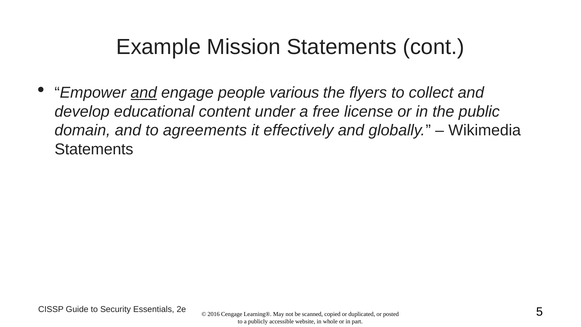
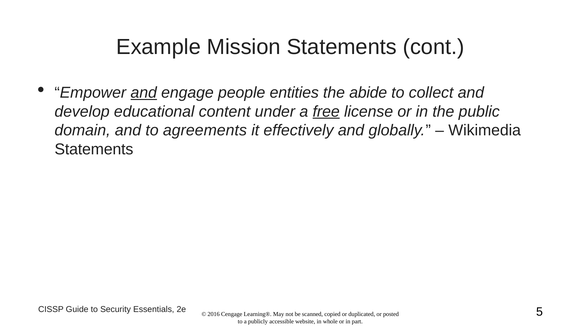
various: various -> entities (294, 93)
flyers: flyers -> abide (368, 93)
free underline: none -> present (326, 111)
